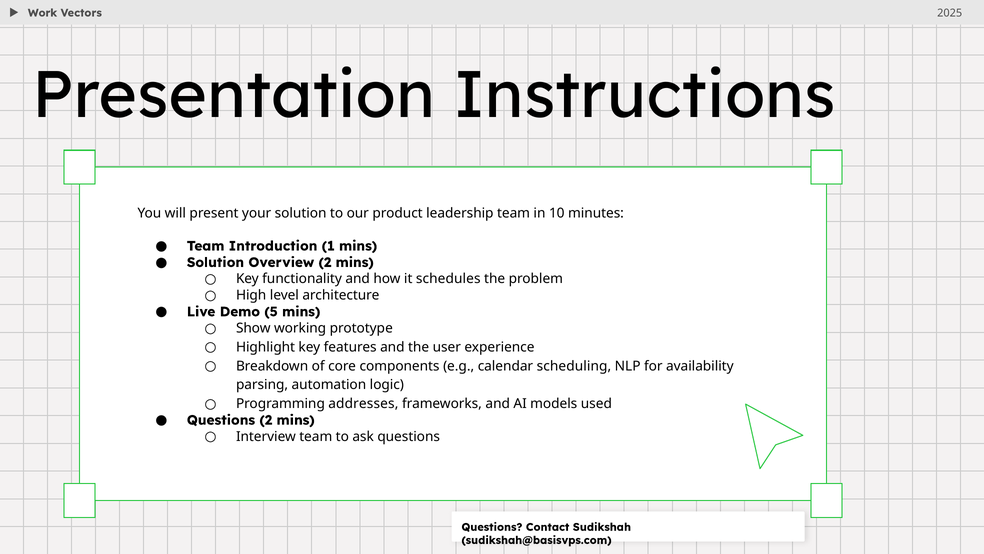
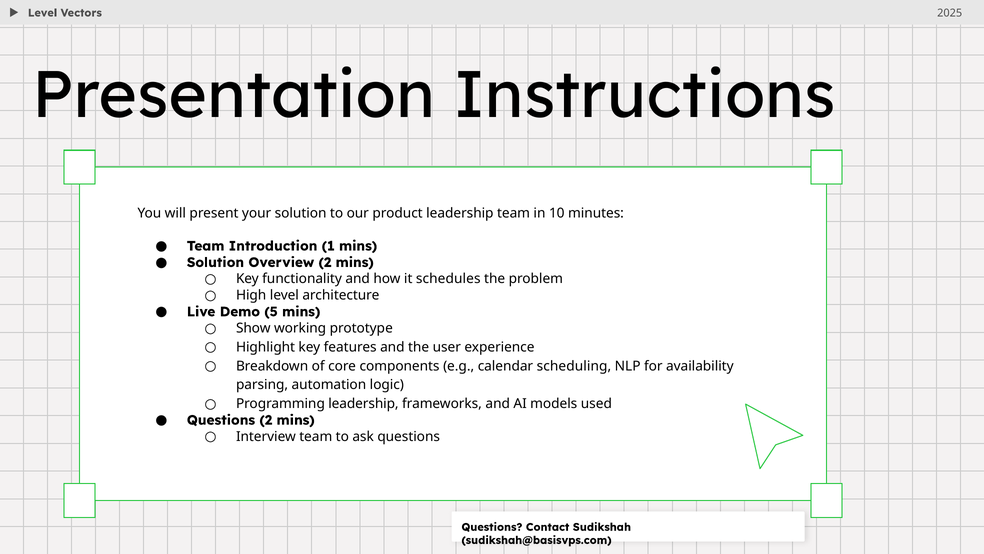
Work: Work -> Level (42, 13)
Programming addresses: addresses -> leadership (363, 403)
